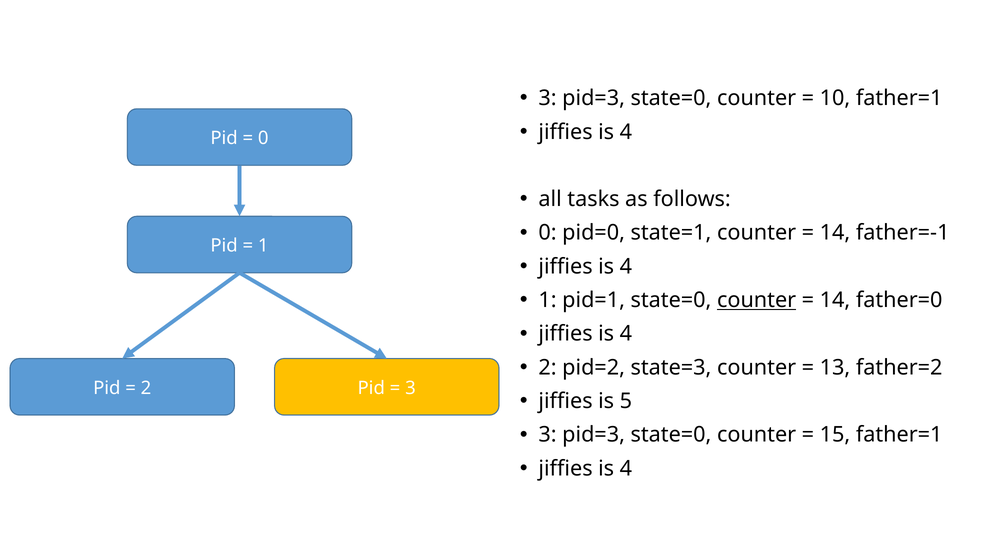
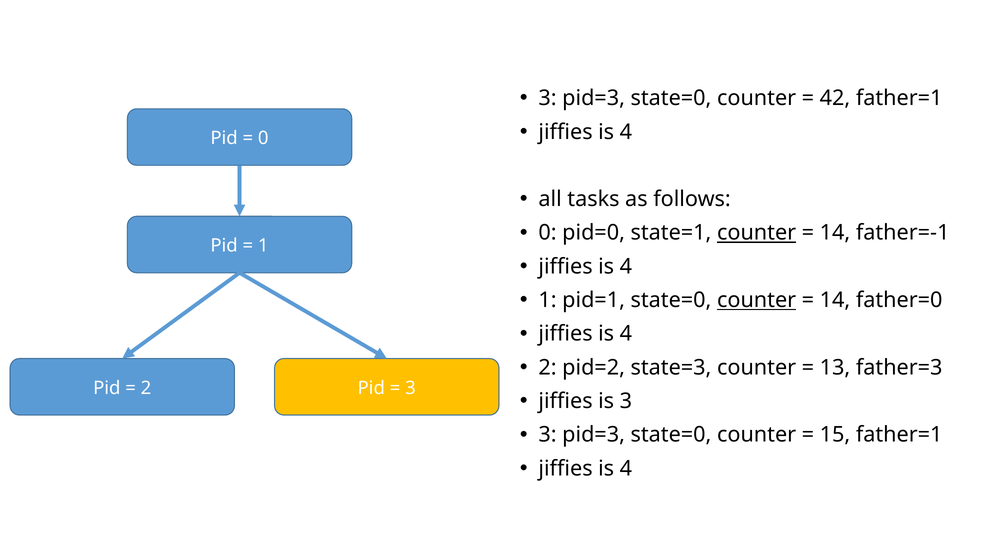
10: 10 -> 42 (835, 98)
counter underline: none -> present (757, 233)
father=2: father=2 -> father=3 (899, 368)
is 5: 5 -> 3 (626, 401)
